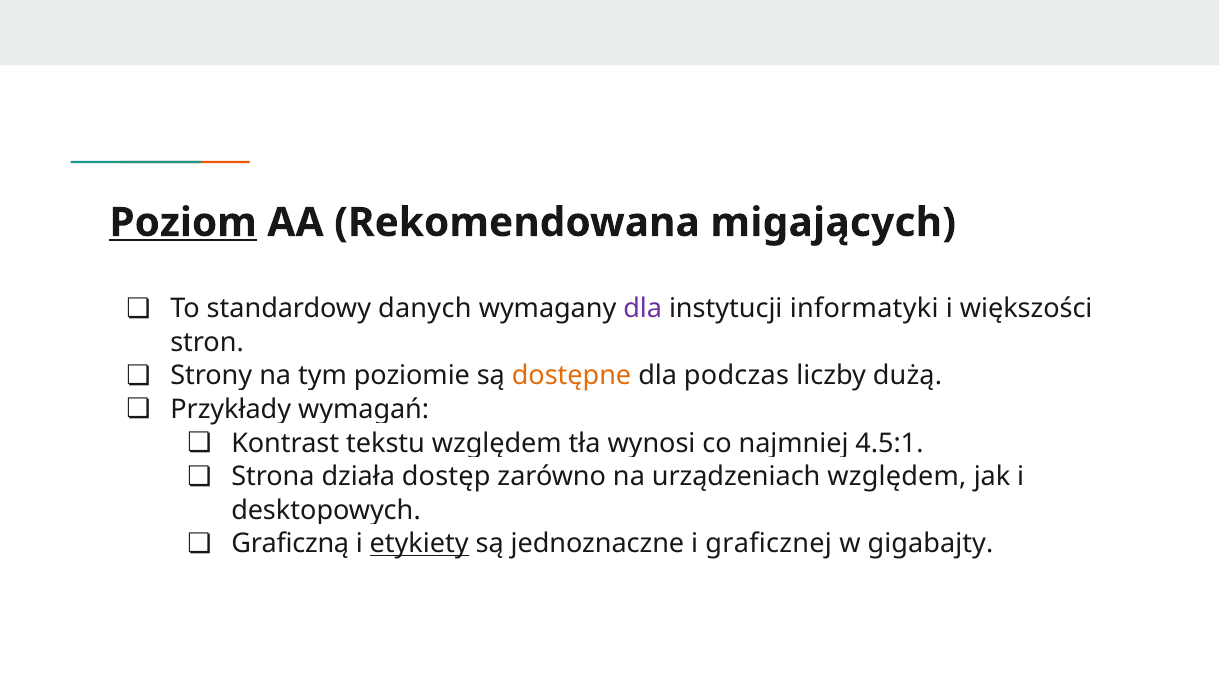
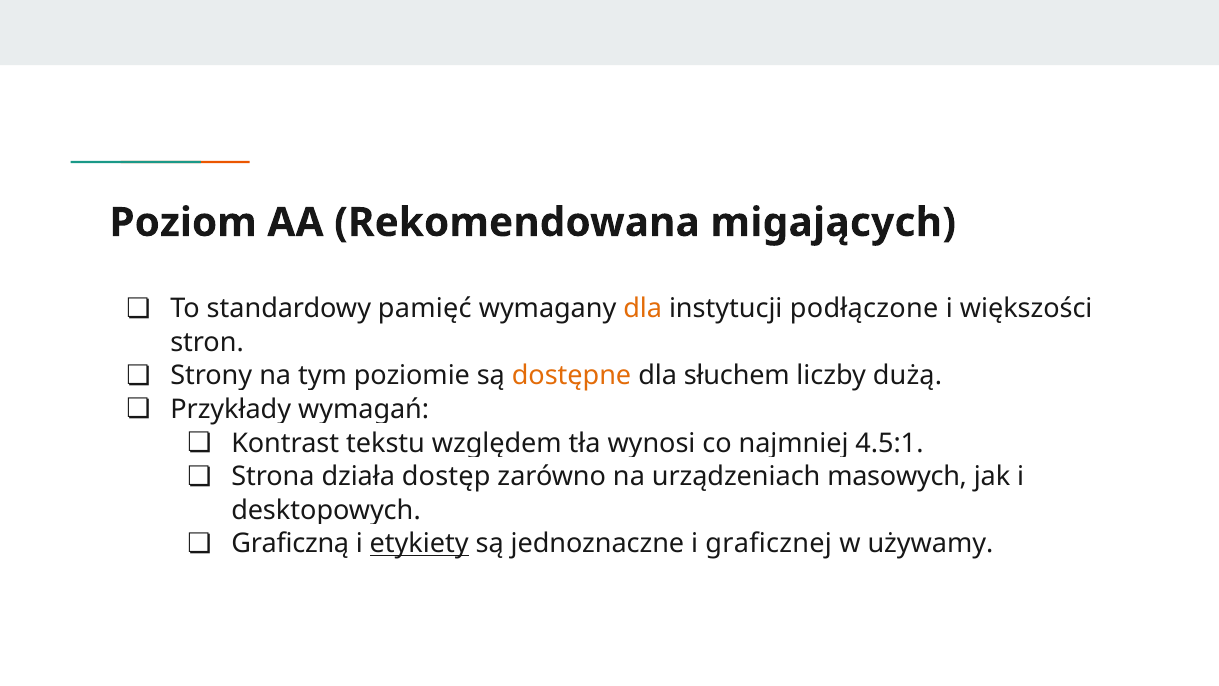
Poziom underline: present -> none (183, 223)
danych: danych -> pamięć (425, 309)
dla colour: purple -> orange (643, 309)
informatyki: informatyki -> podłączone (864, 309)
podczas: podczas -> słuchem (737, 376)
urządzeniach względem: względem -> masowych (897, 477)
gigabajty: gigabajty -> używamy (930, 544)
